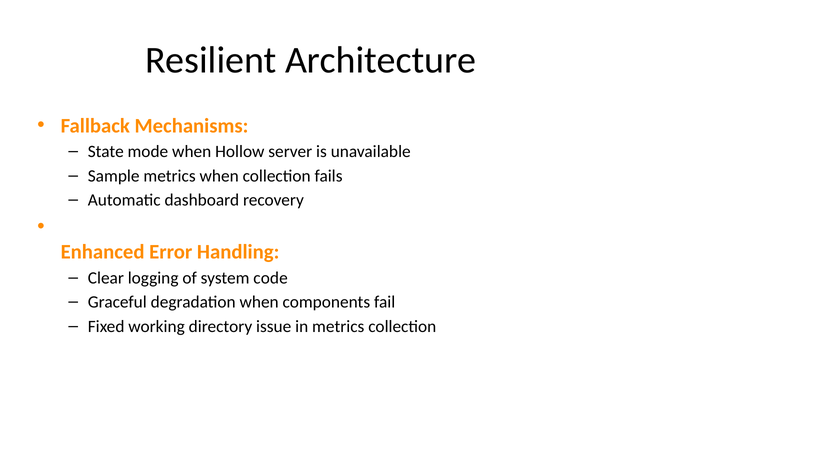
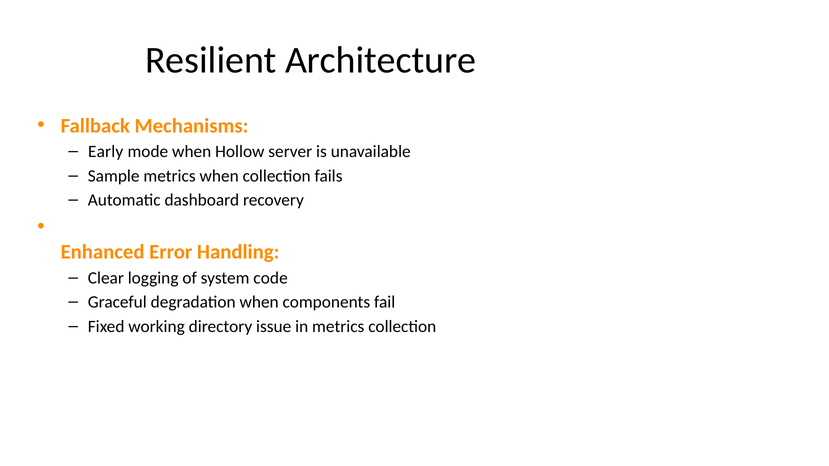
State: State -> Early (106, 152)
